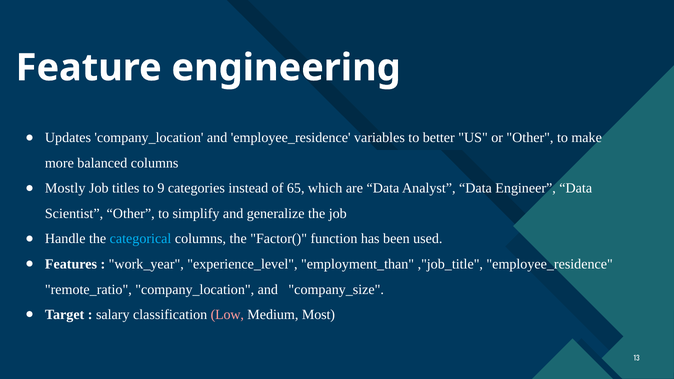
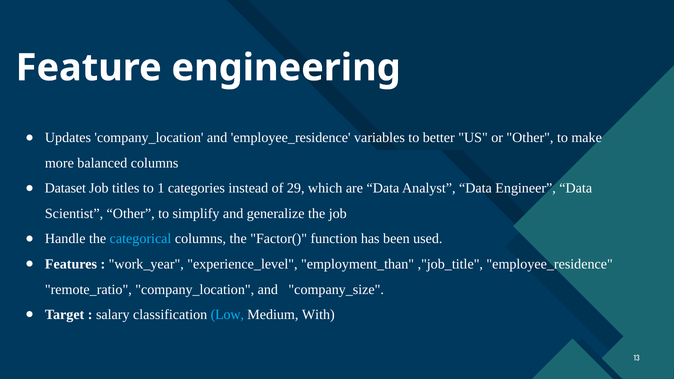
Mostly: Mostly -> Dataset (65, 188)
9: 9 -> 1 (161, 188)
65: 65 -> 29 (296, 188)
Low colour: pink -> light blue (227, 315)
Most: Most -> With (318, 315)
